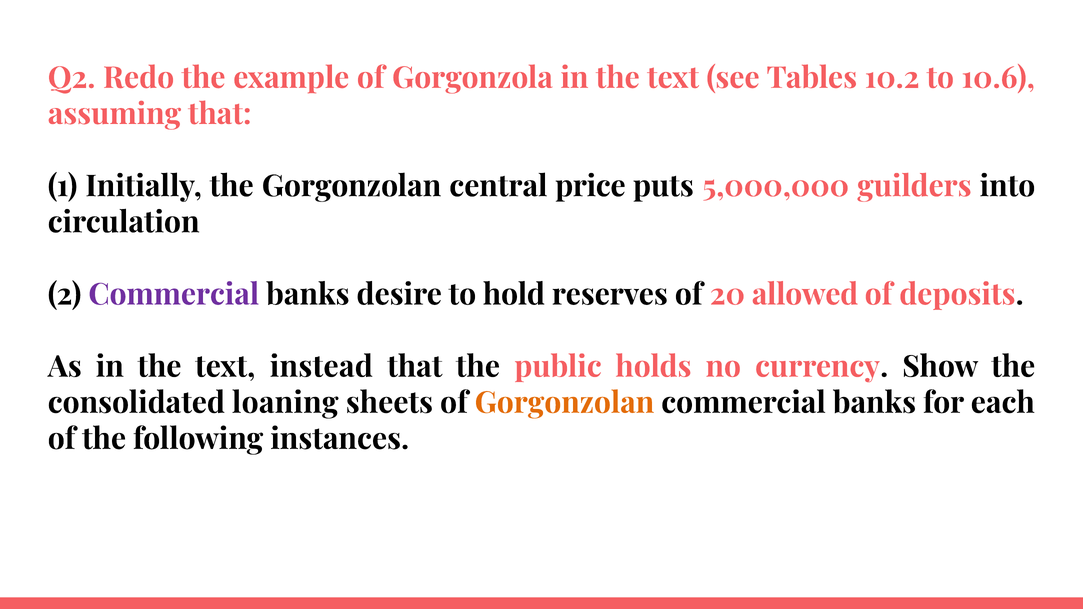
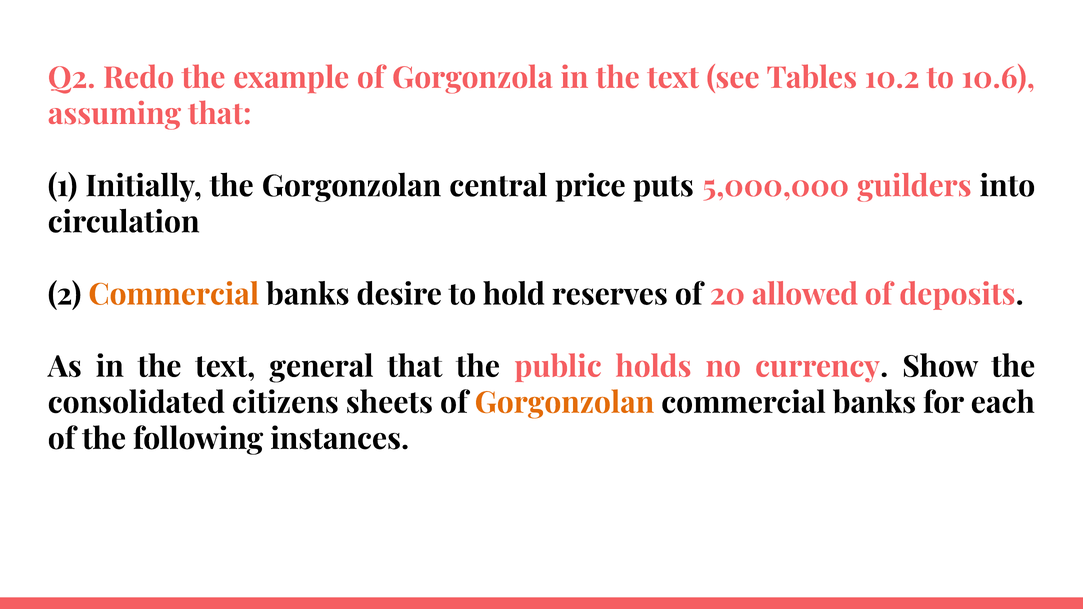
Commercial colour: purple -> orange (174, 295)
instead: instead -> general (321, 367)
loaning: loaning -> citizens (285, 403)
